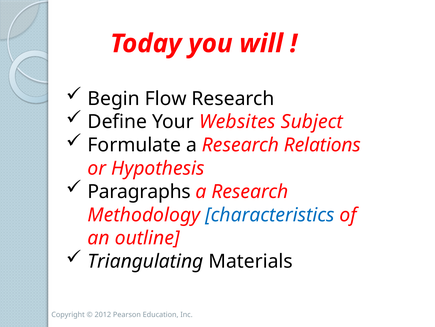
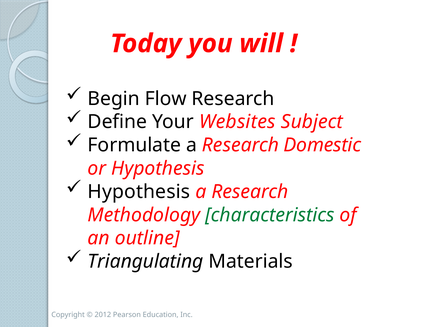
Relations: Relations -> Domestic (322, 145)
Paragraphs: Paragraphs -> Hypothesis (139, 191)
characteristics colour: blue -> green (270, 214)
